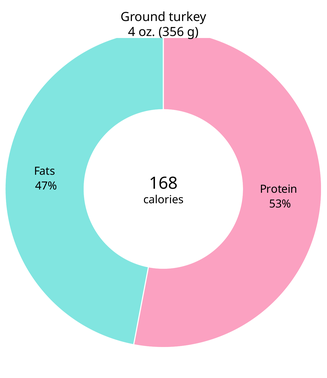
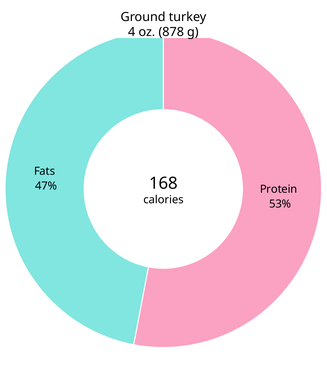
356: 356 -> 878 (171, 32)
